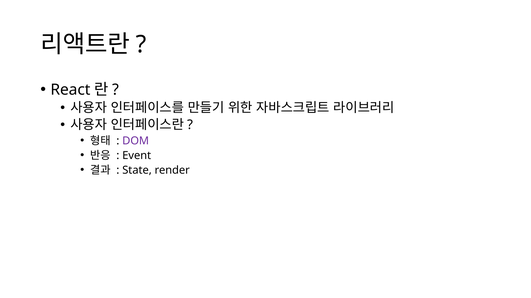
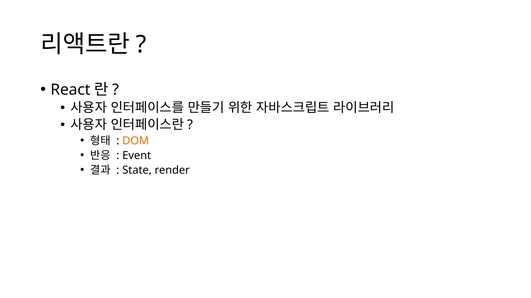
DOM colour: purple -> orange (136, 141)
